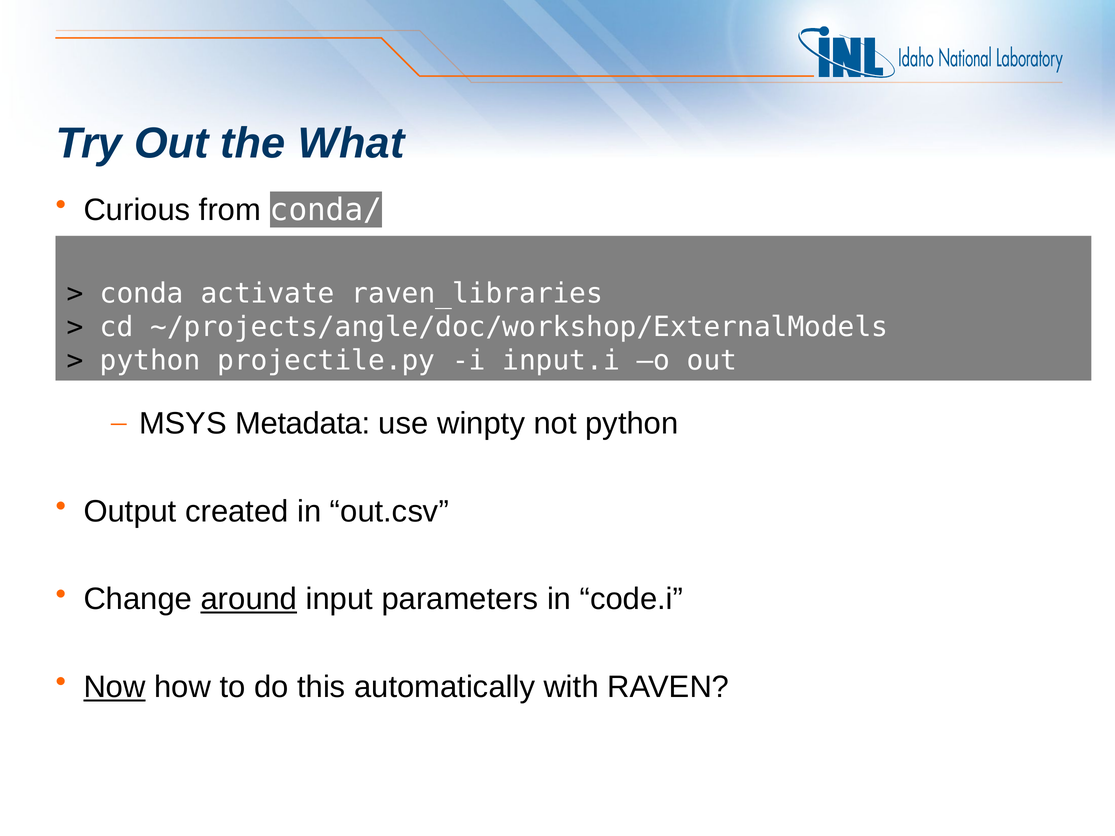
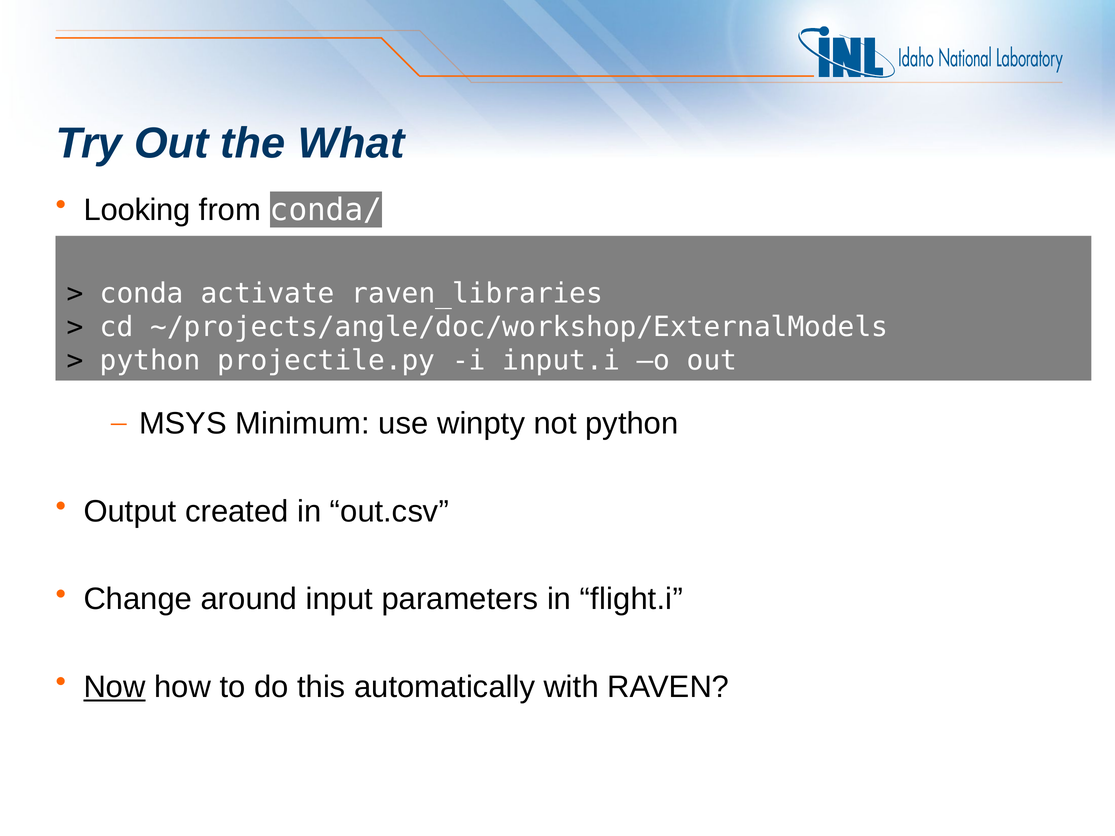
Curious: Curious -> Looking (137, 210)
Metadata: Metadata -> Minimum (303, 424)
around underline: present -> none (249, 599)
code.i: code.i -> flight.i (631, 599)
